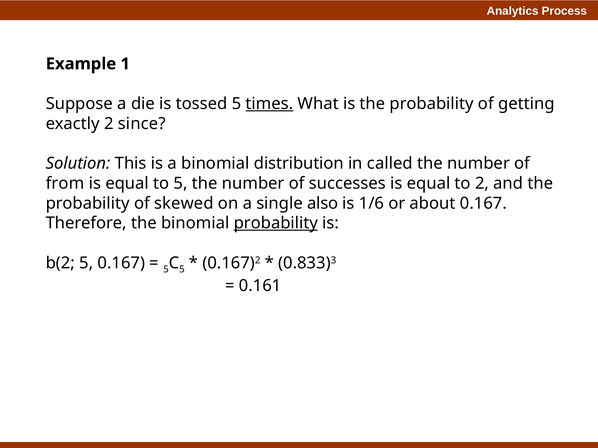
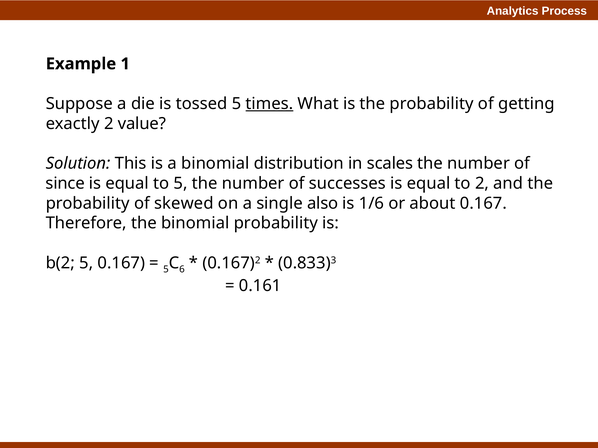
since: since -> value (142, 124)
called: called -> scales (390, 164)
from: from -> since (65, 184)
probability underline: present -> none (276, 223)
5: 5 -> 6 (182, 270)
